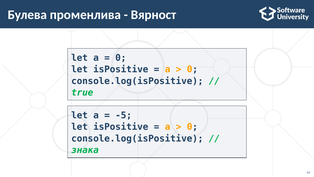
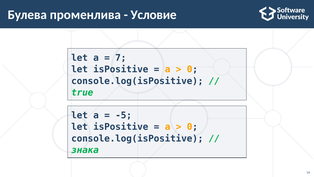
Вярност: Вярност -> Условие (154, 15)
0: 0 -> 7 (121, 58)
